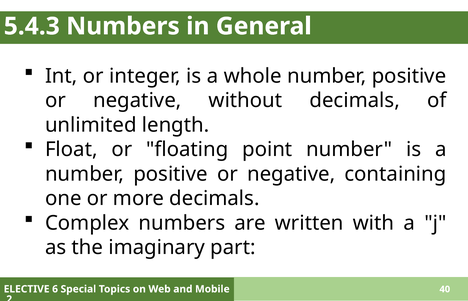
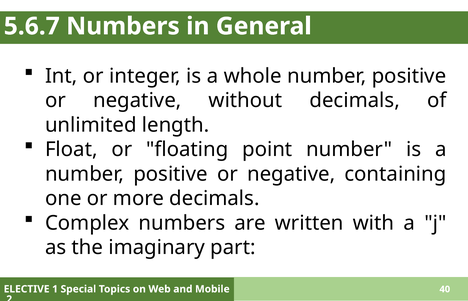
5.4.3: 5.4.3 -> 5.6.7 (32, 26)
6: 6 -> 1 (55, 289)
